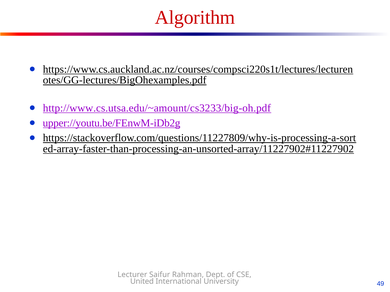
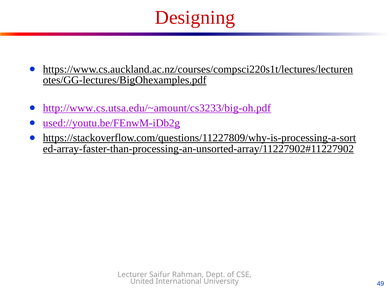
Algorithm: Algorithm -> Designing (195, 18)
upper://youtu.be/FEnwM-iDb2g: upper://youtu.be/FEnwM-iDb2g -> used://youtu.be/FEnwM-iDb2g (111, 123)
